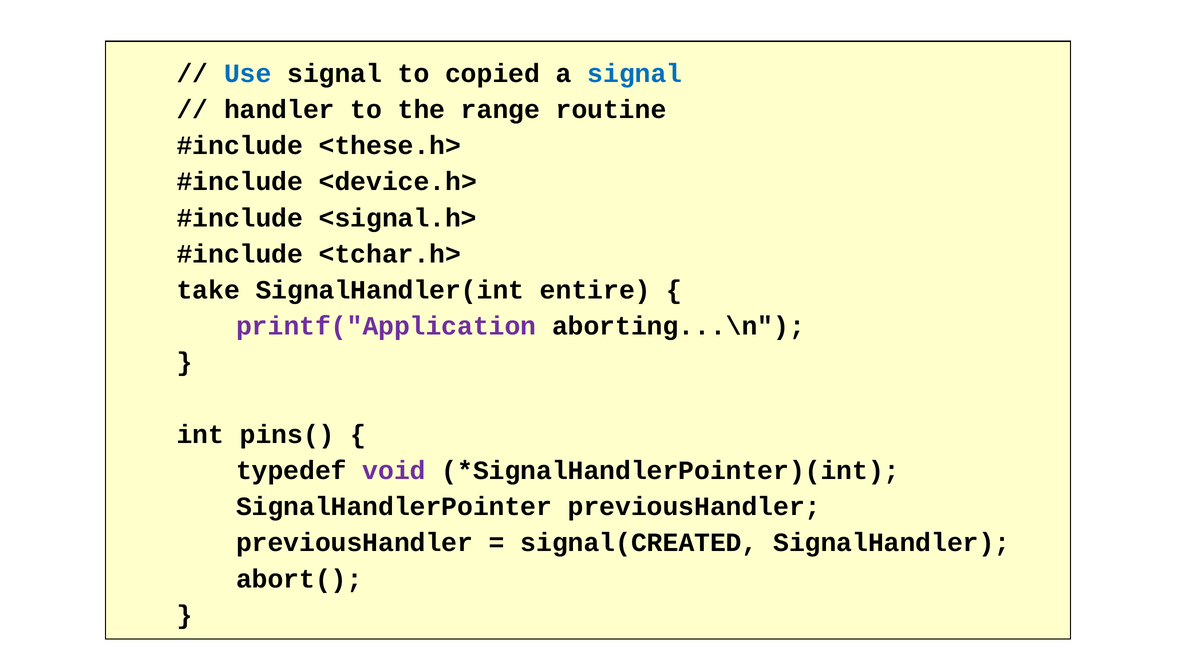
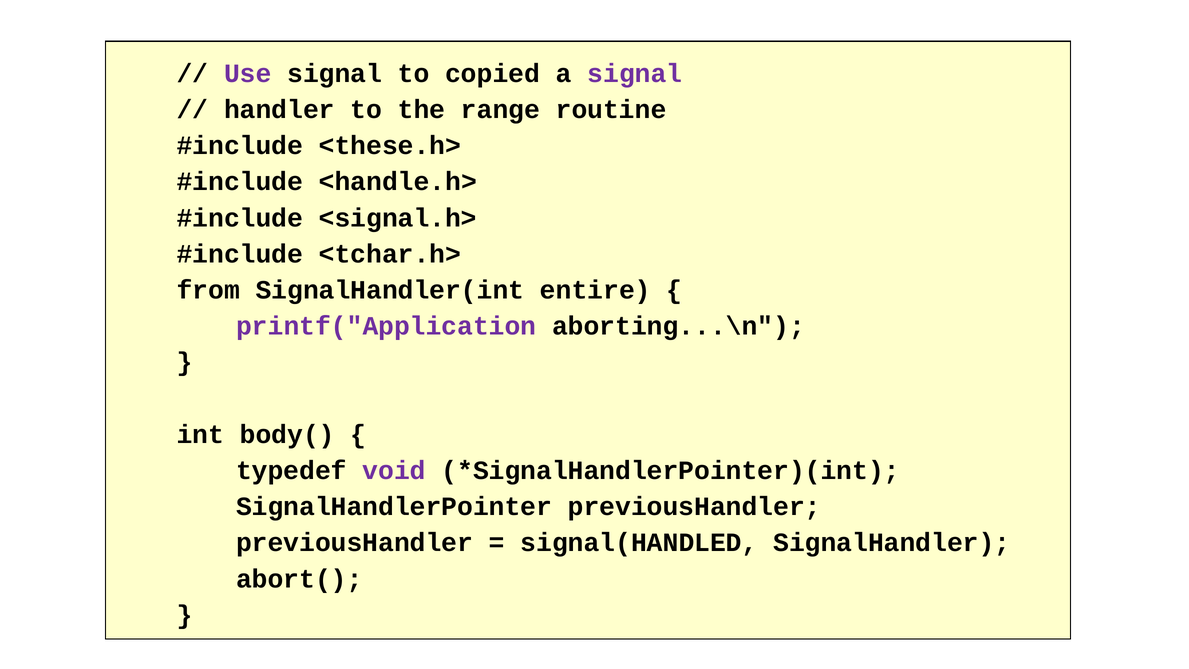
Use colour: blue -> purple (248, 73)
signal colour: blue -> purple (635, 73)
<device.h>: <device.h> -> <handle.h> (398, 182)
take: take -> from (208, 290)
pins(: pins( -> body( (287, 434)
signal(CREATED: signal(CREATED -> signal(HANDLED (639, 543)
